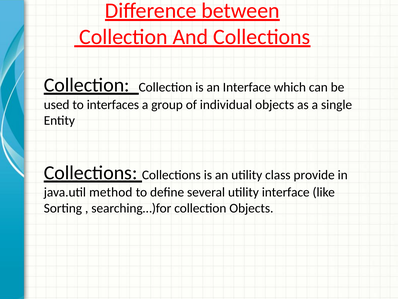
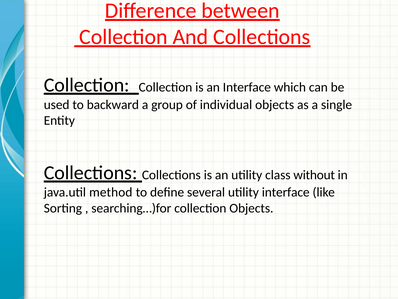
interfaces: interfaces -> backward (113, 104)
provide: provide -> without (314, 175)
